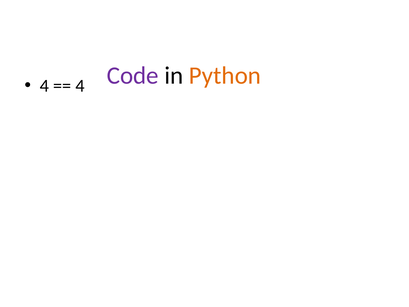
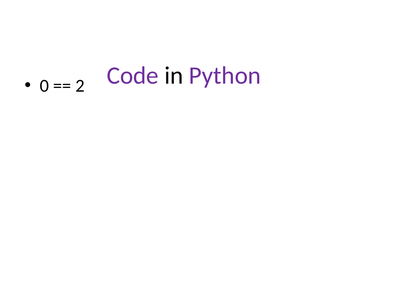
Python colour: orange -> purple (225, 76)
4: 4 -> 0 (44, 86)
4: 4 -> 2 (80, 86)
